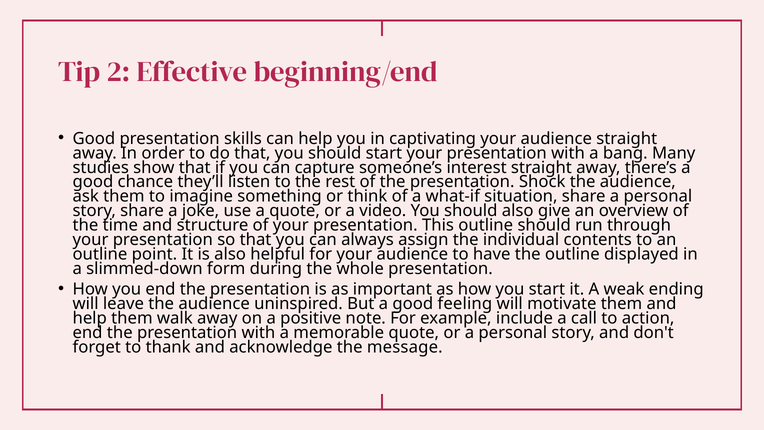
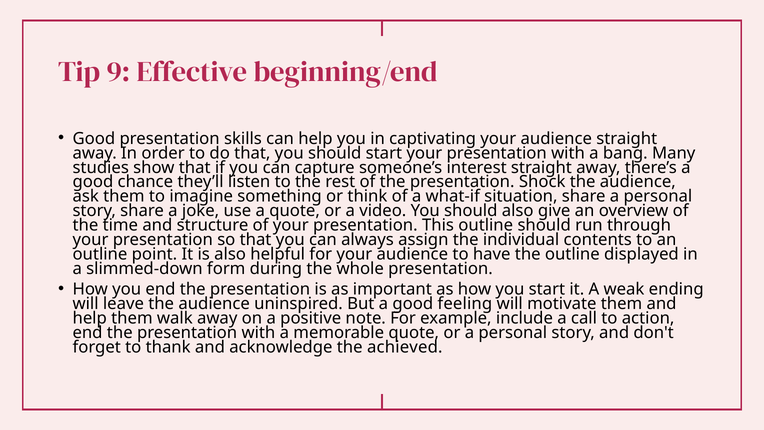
2: 2 -> 9 (118, 72)
message: message -> achieved (405, 347)
